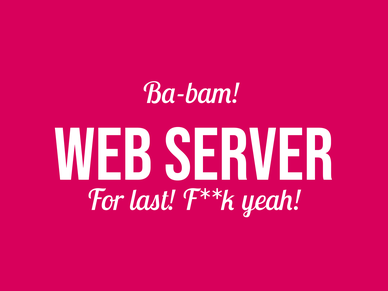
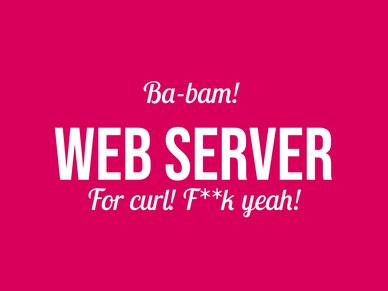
last: last -> curl (153, 201)
